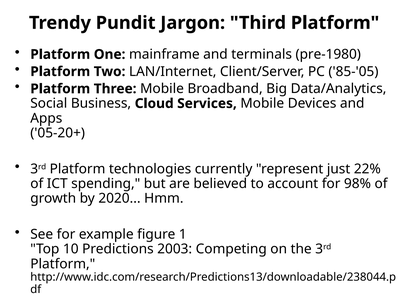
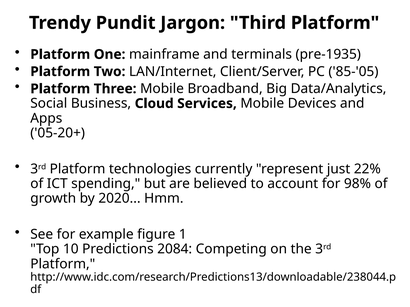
pre-1980: pre-1980 -> pre-1935 (328, 54)
2003: 2003 -> 2084 (175, 250)
